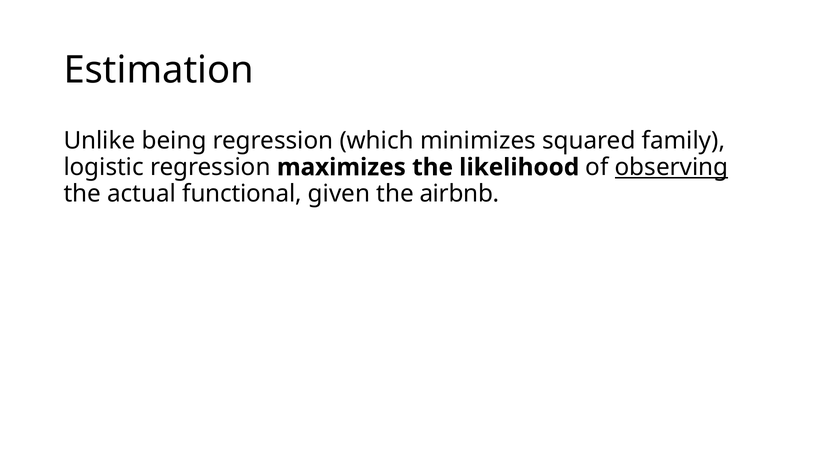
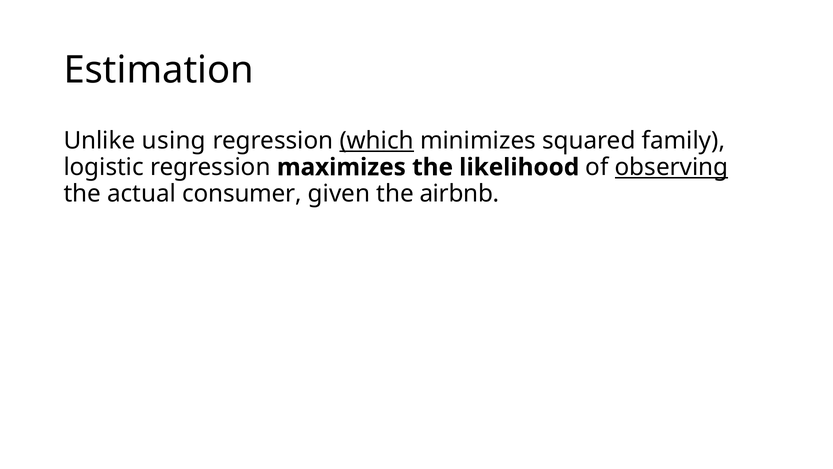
being: being -> using (174, 141)
which underline: none -> present (377, 141)
functional: functional -> consumer (242, 193)
